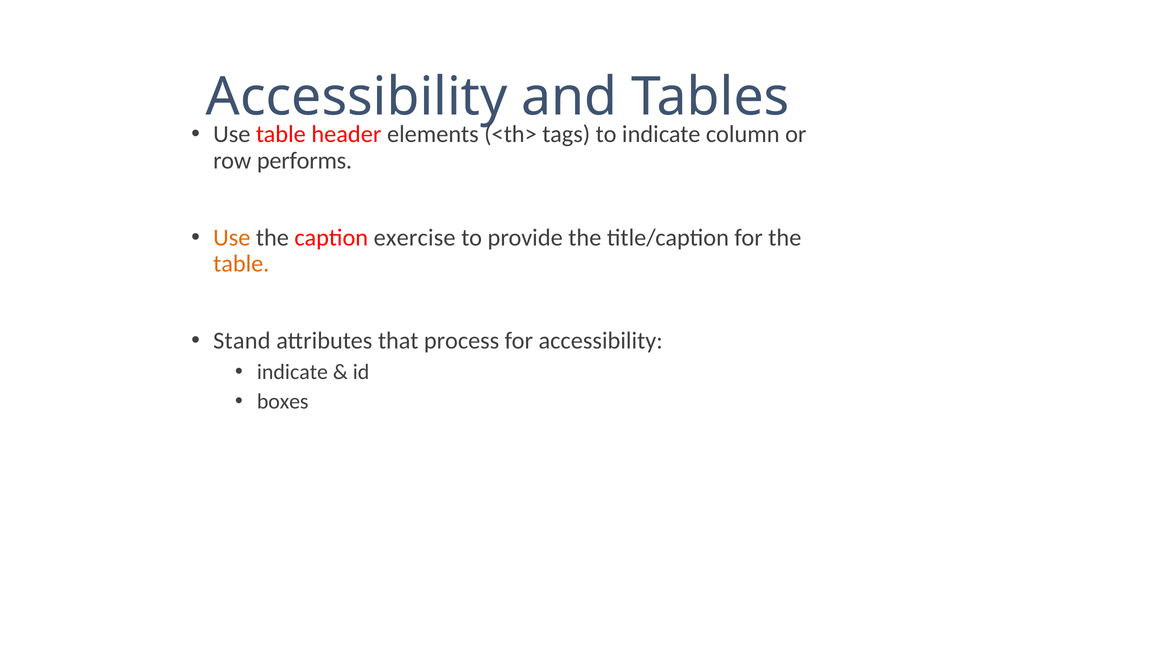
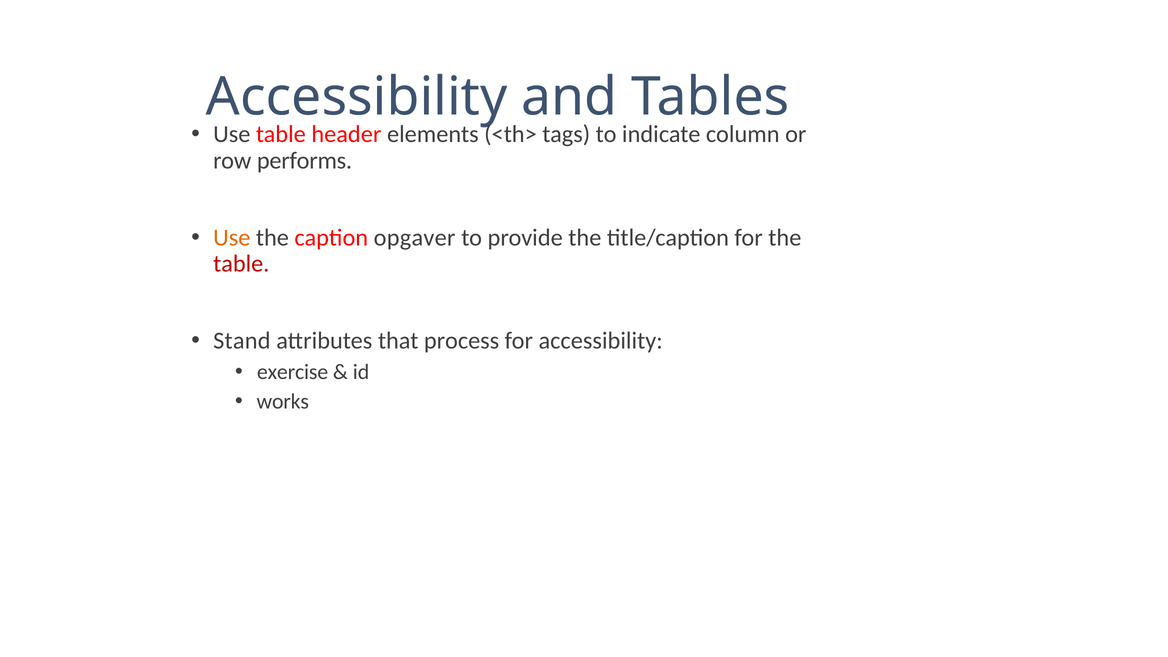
exercise: exercise -> opgaver (415, 238)
table colour: orange -> red (241, 264)
indicate: indicate -> exercise (293, 372)
boxes: boxes -> works (283, 402)
